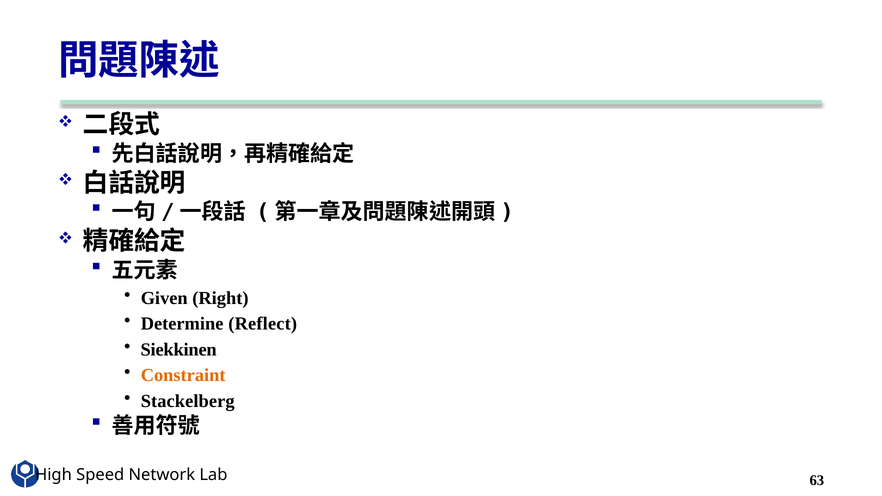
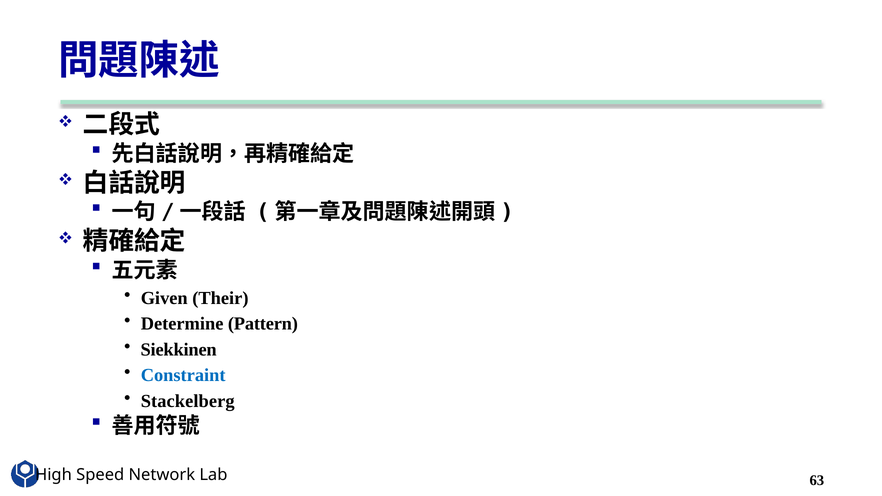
Right: Right -> Their (220, 298)
Reflect: Reflect -> Pattern (263, 324)
Constraint colour: orange -> blue (183, 375)
